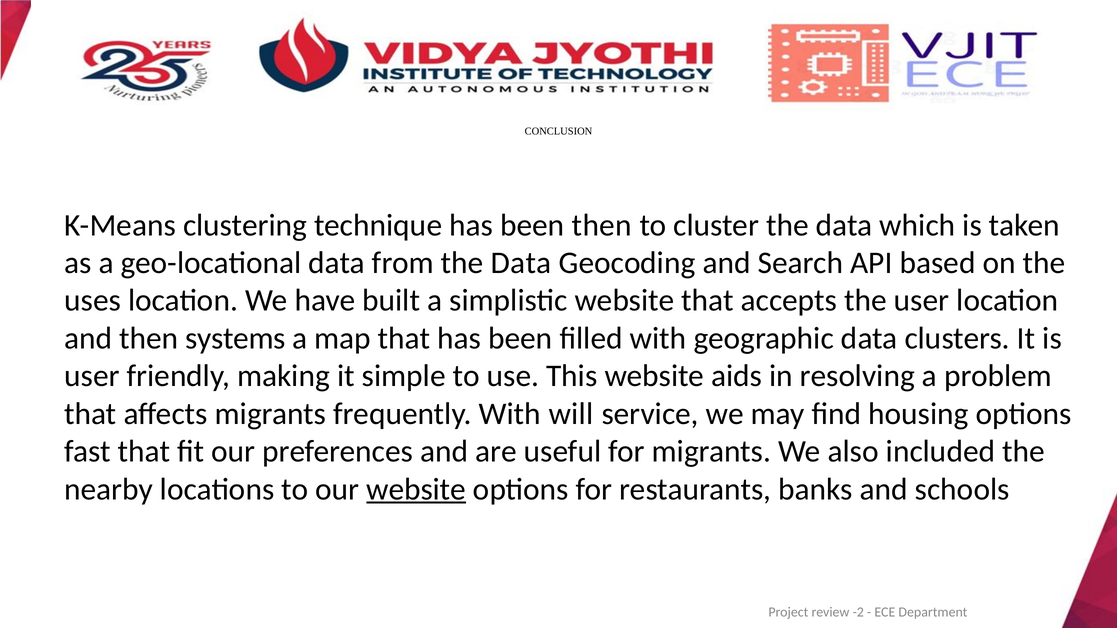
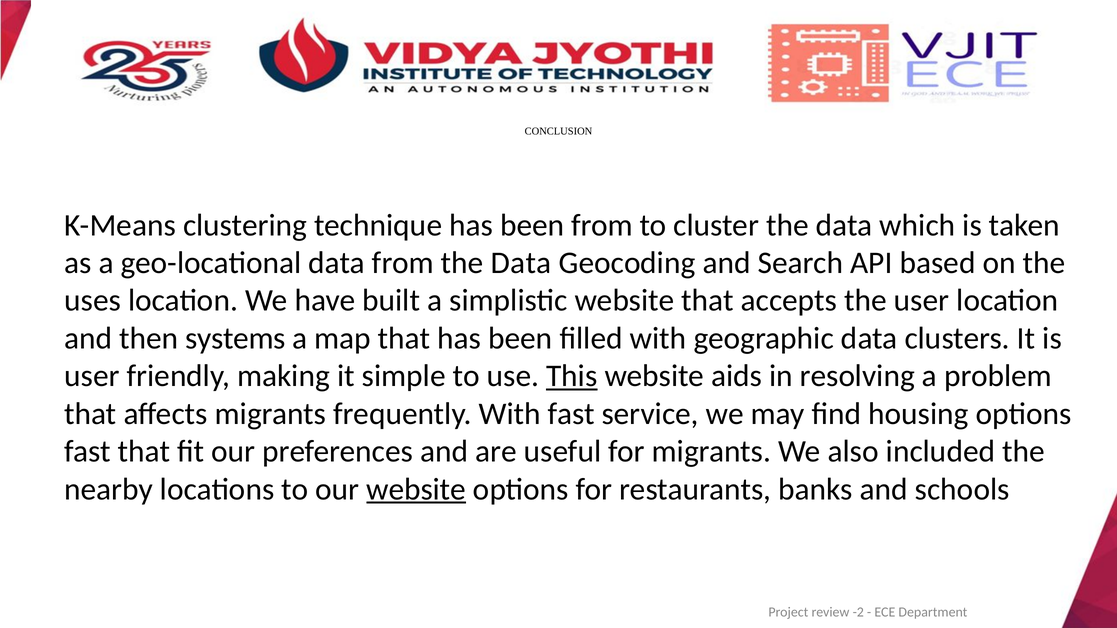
been then: then -> from (602, 225)
This underline: none -> present (572, 376)
With will: will -> fast (571, 414)
